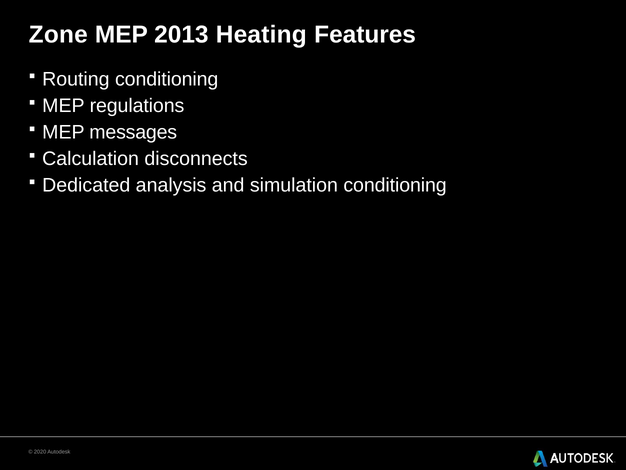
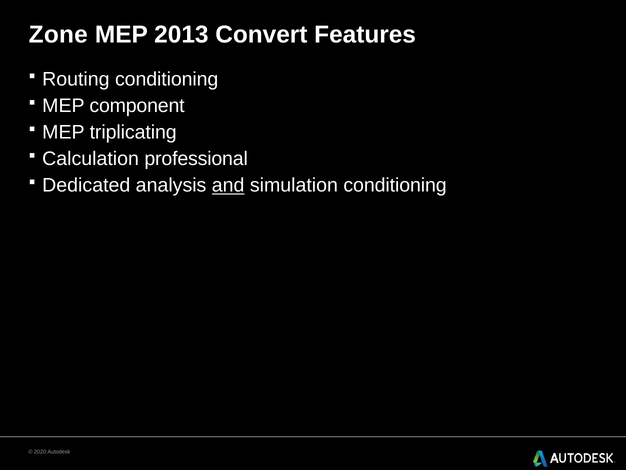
Heating: Heating -> Convert (261, 35)
regulations: regulations -> component (137, 106)
messages: messages -> triplicating (133, 132)
disconnects: disconnects -> professional (196, 159)
and underline: none -> present (228, 185)
